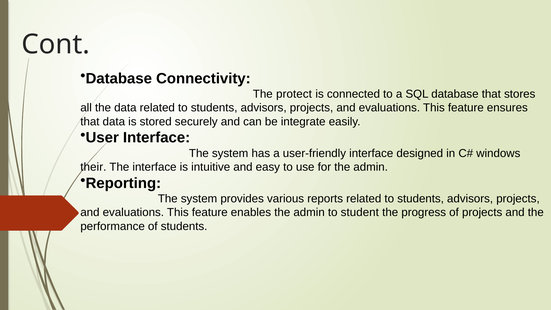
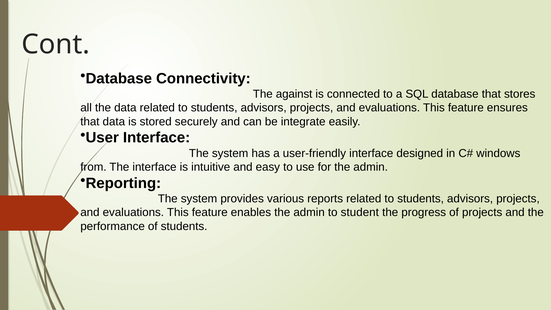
protect: protect -> against (294, 94)
their: their -> from (93, 167)
